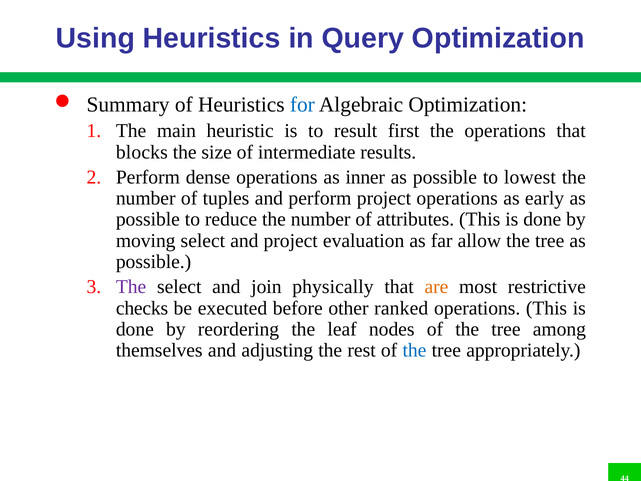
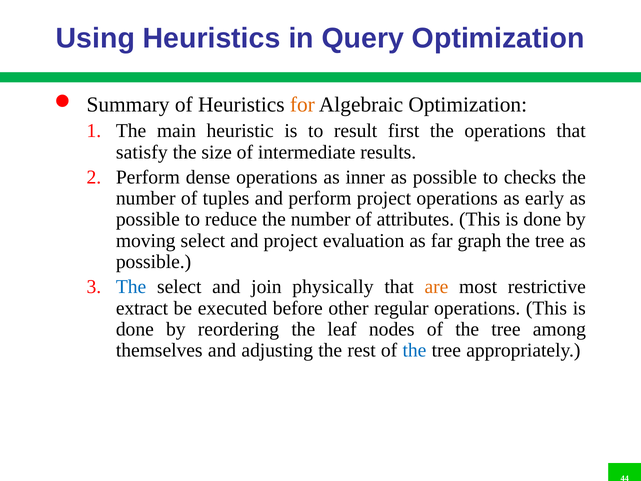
for colour: blue -> orange (302, 105)
blocks: blocks -> satisfy (142, 152)
lowest: lowest -> checks (530, 177)
allow: allow -> graph (479, 241)
The colour: purple -> blue (131, 287)
checks: checks -> extract (142, 308)
ranked: ranked -> regular (401, 308)
